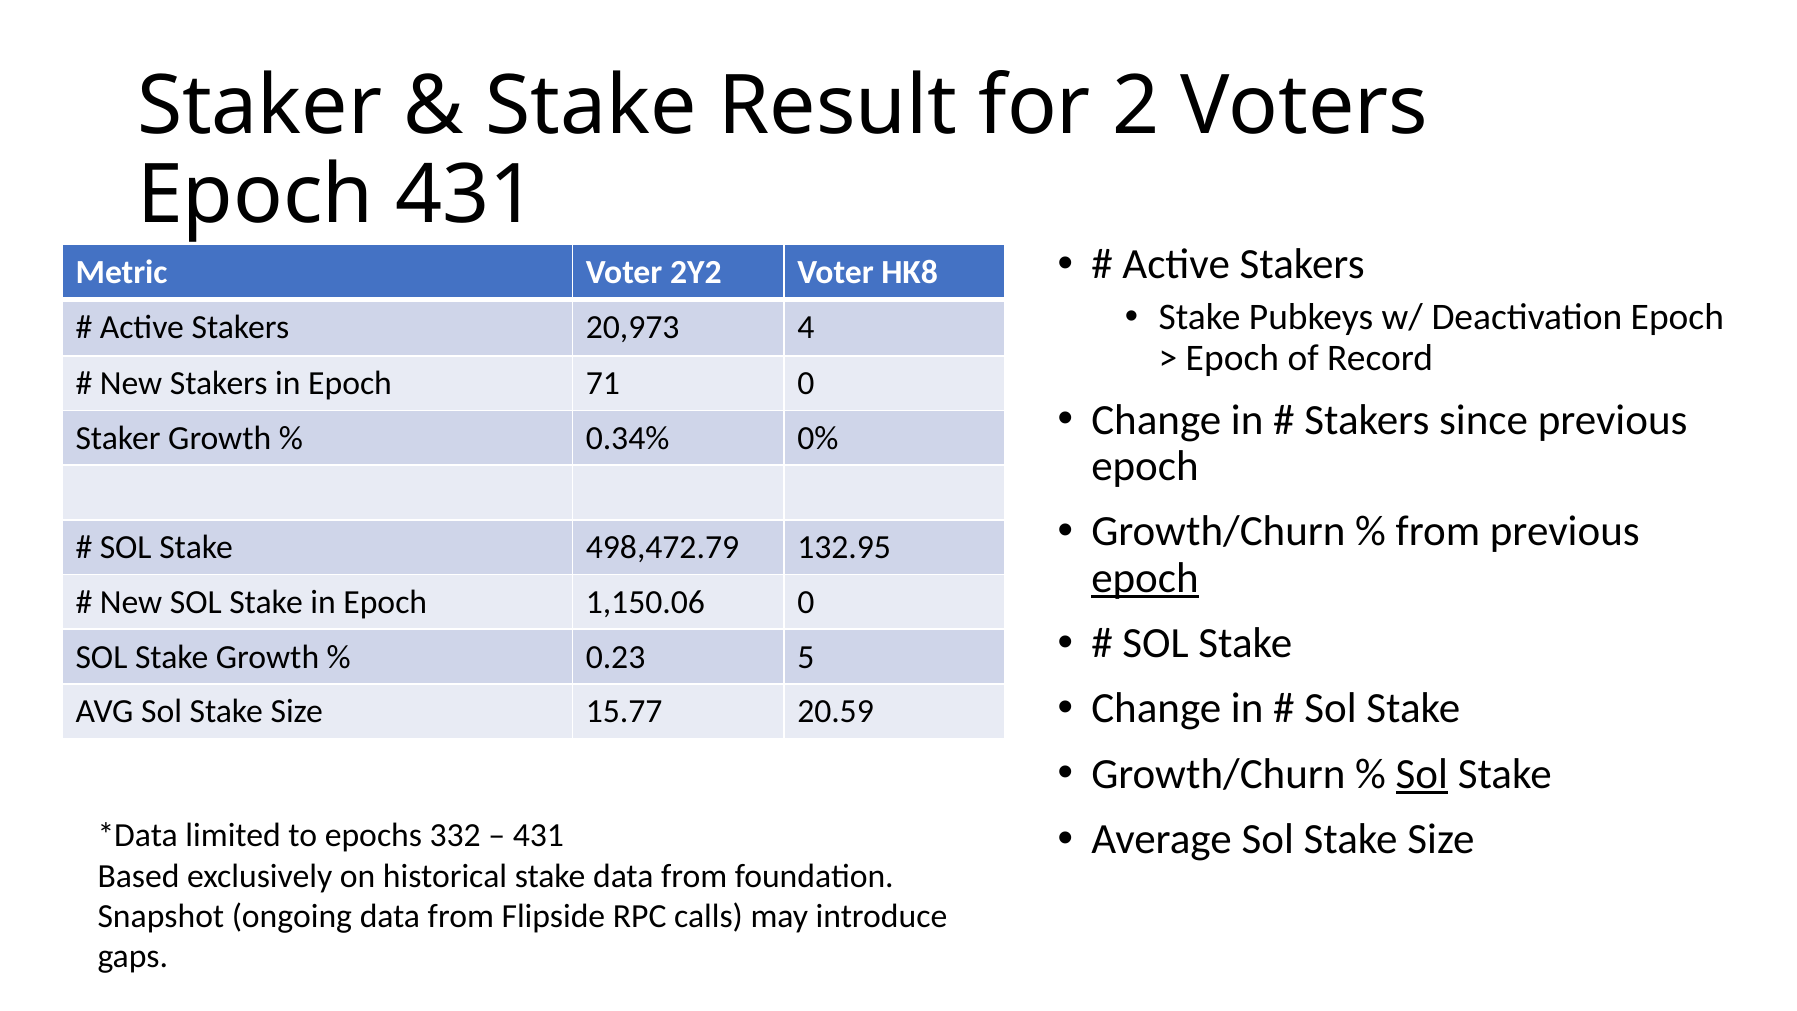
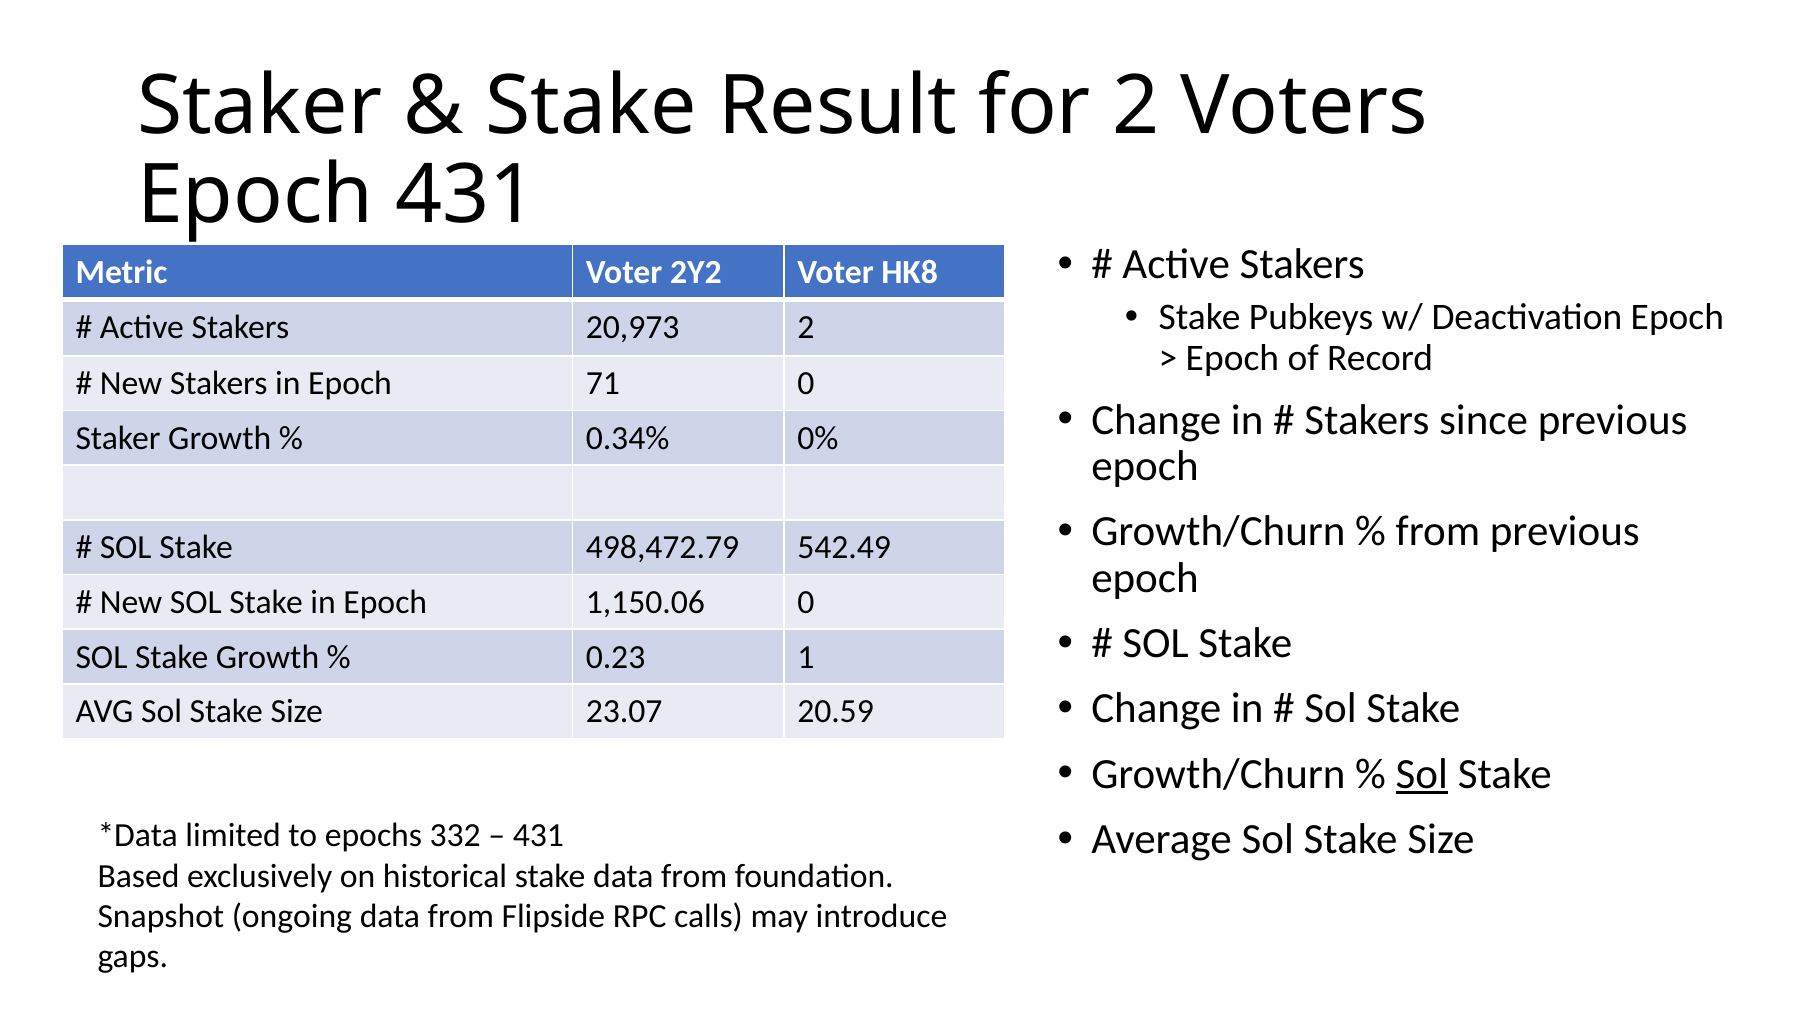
20,973 4: 4 -> 2 (806, 327)
132.95: 132.95 -> 542.49 (844, 548)
epoch underline: present -> none (1145, 578)
5: 5 -> 1 (806, 657)
15.77: 15.77 -> 23.07 (624, 711)
